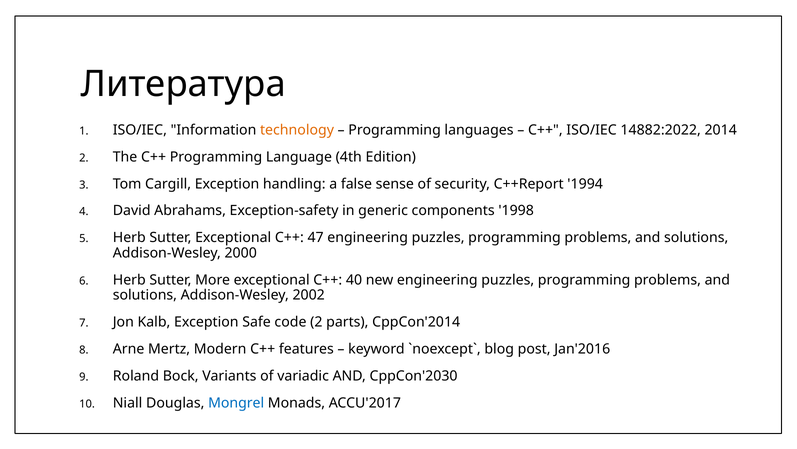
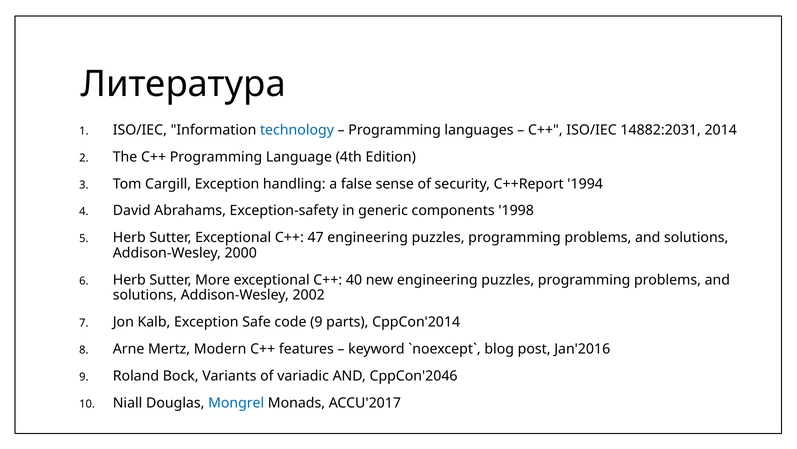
technology colour: orange -> blue (297, 130)
14882:2022: 14882:2022 -> 14882:2031 (661, 130)
code 2: 2 -> 9 (316, 322)
CppCon'2030: CppCon'2030 -> CppCon'2046 (414, 375)
